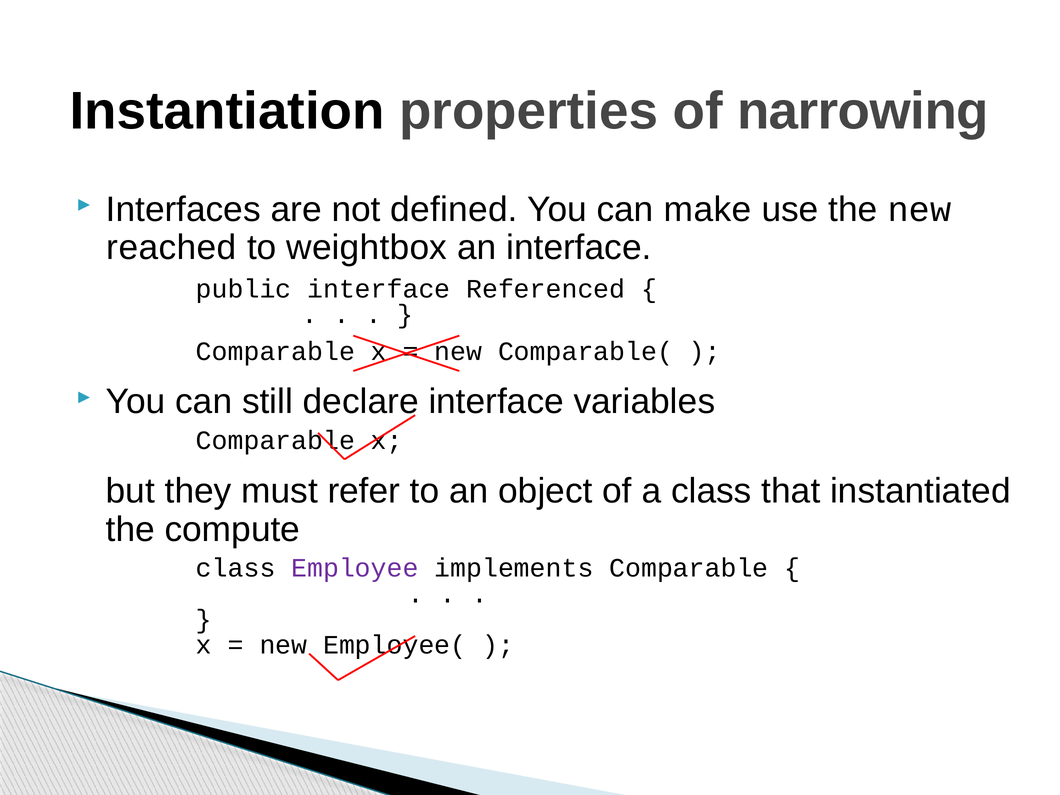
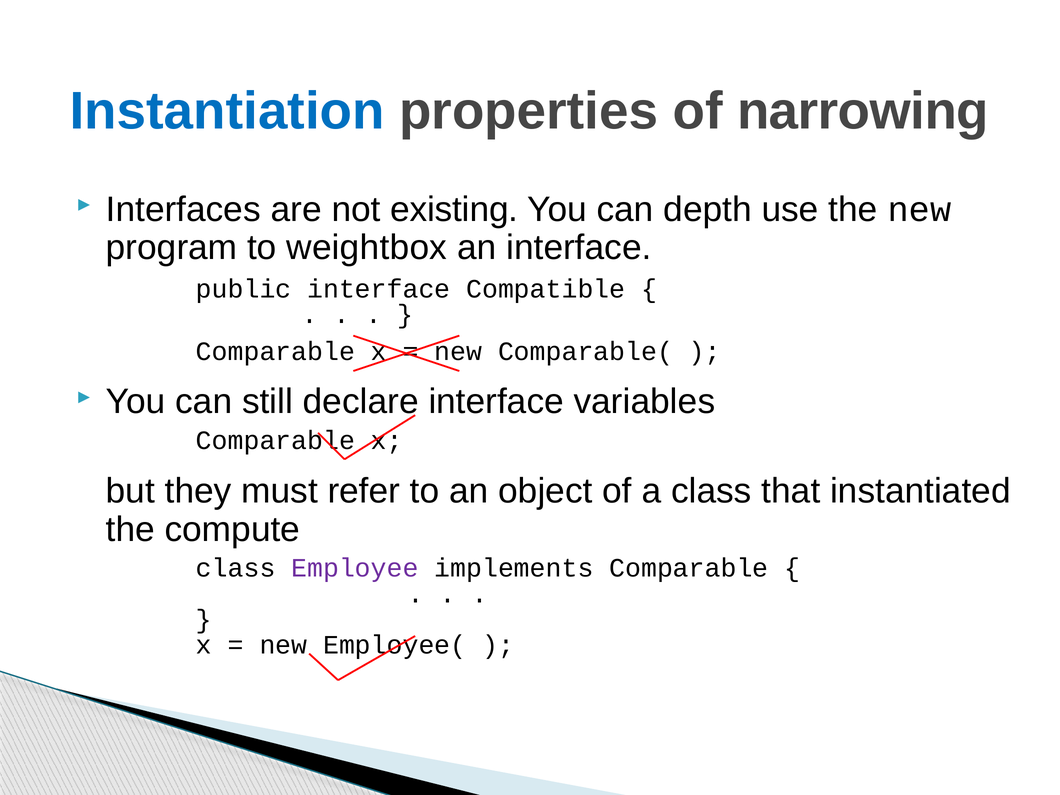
Instantiation colour: black -> blue (227, 111)
defined: defined -> existing (454, 210)
make: make -> depth (708, 210)
reached: reached -> program (172, 248)
Referenced: Referenced -> Compatible (546, 289)
